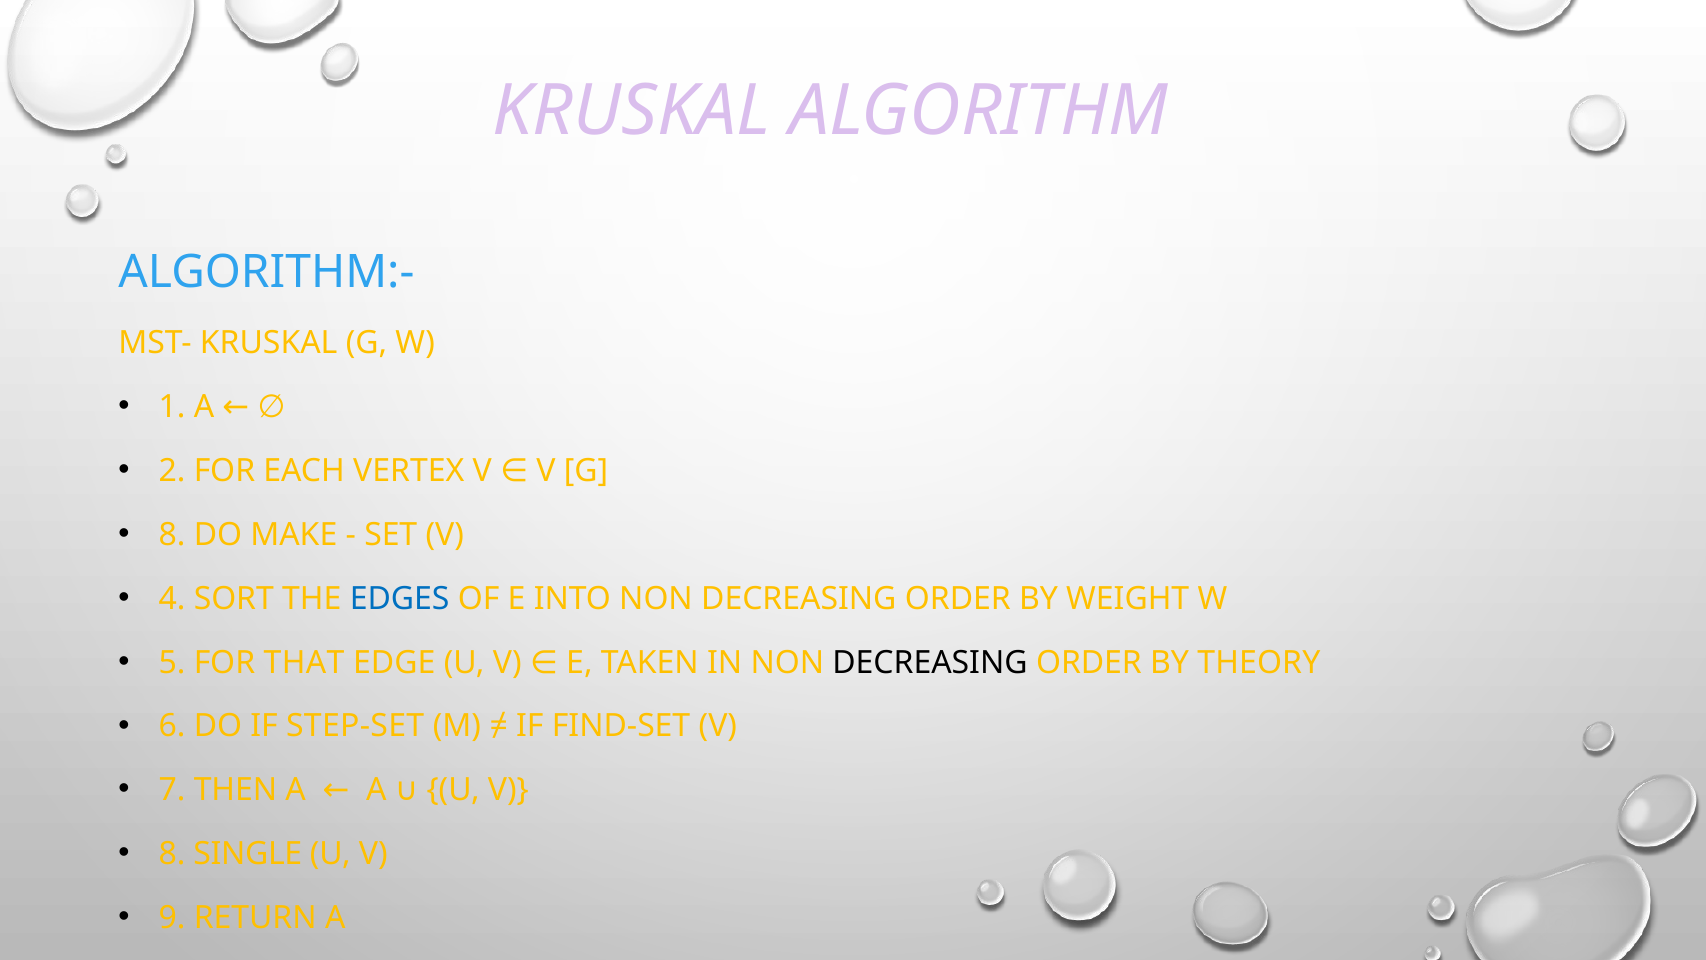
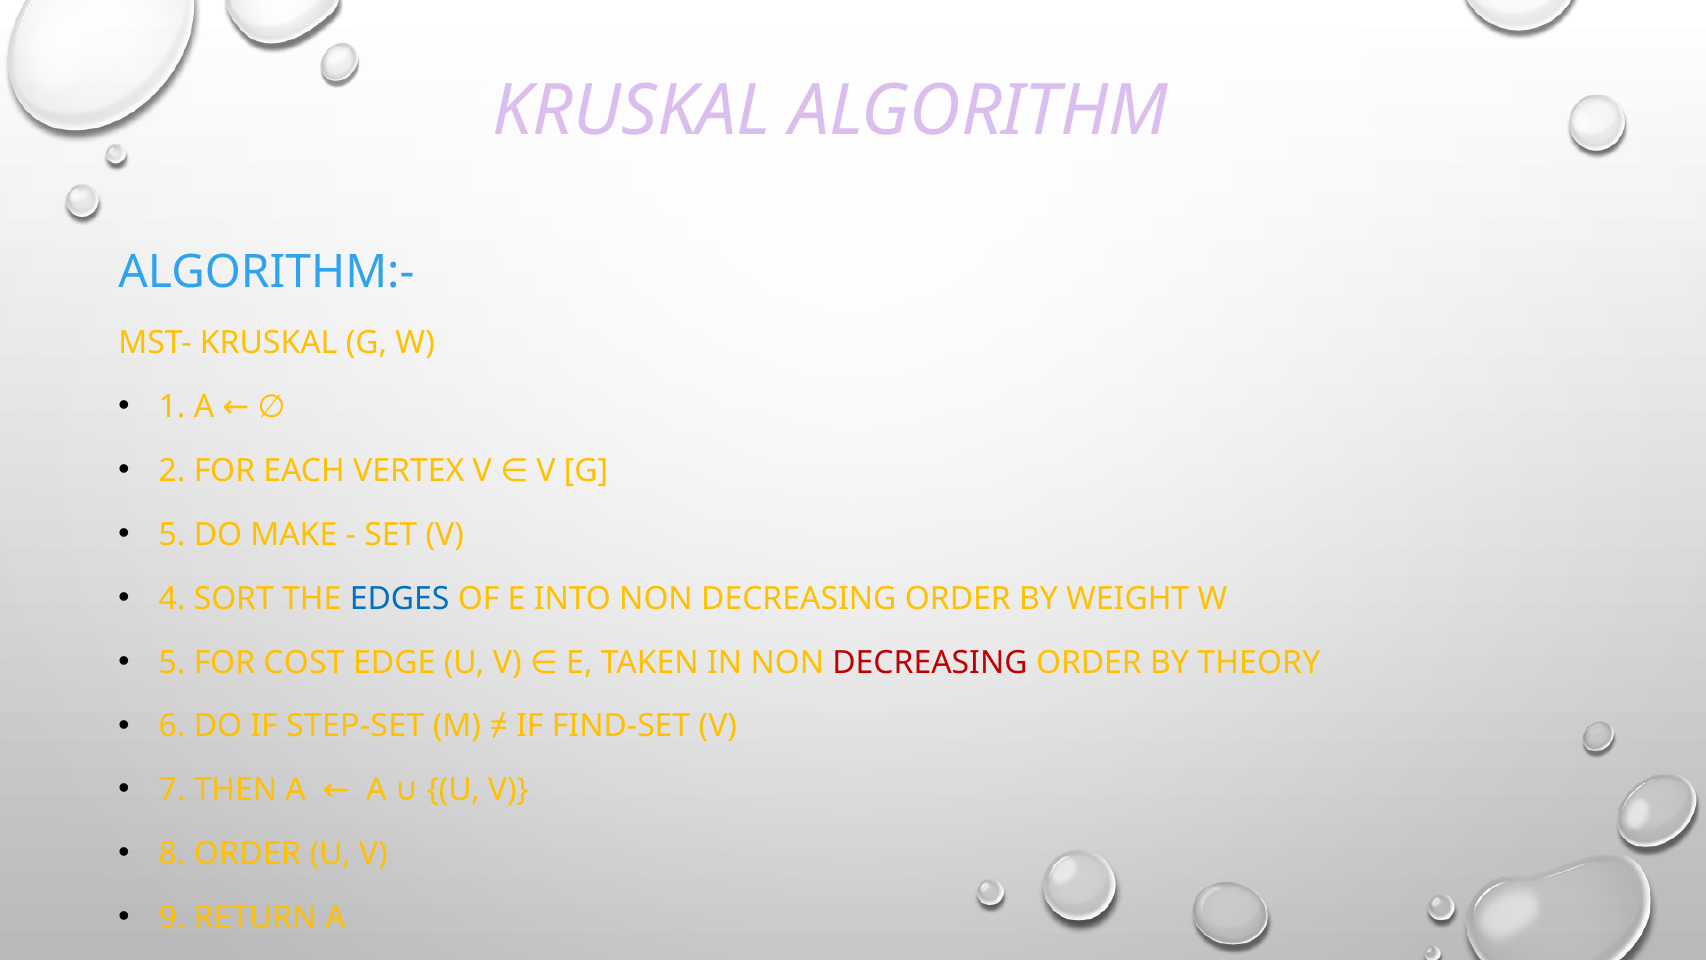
8: 8 -> 5 (172, 535)
THAT: THAT -> COST (304, 662)
DECREASING colour: black -> red (930, 662)
8 SINGLE: SINGLE -> ORDER (247, 854)
